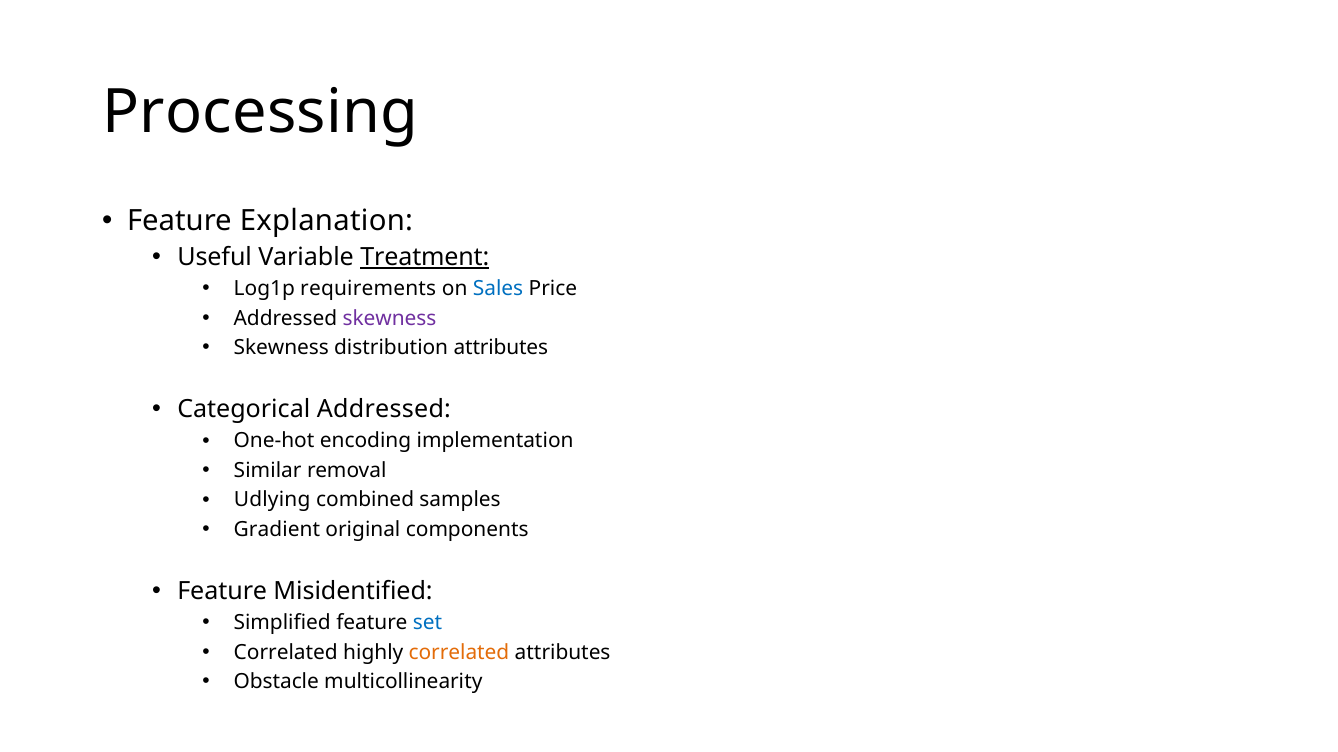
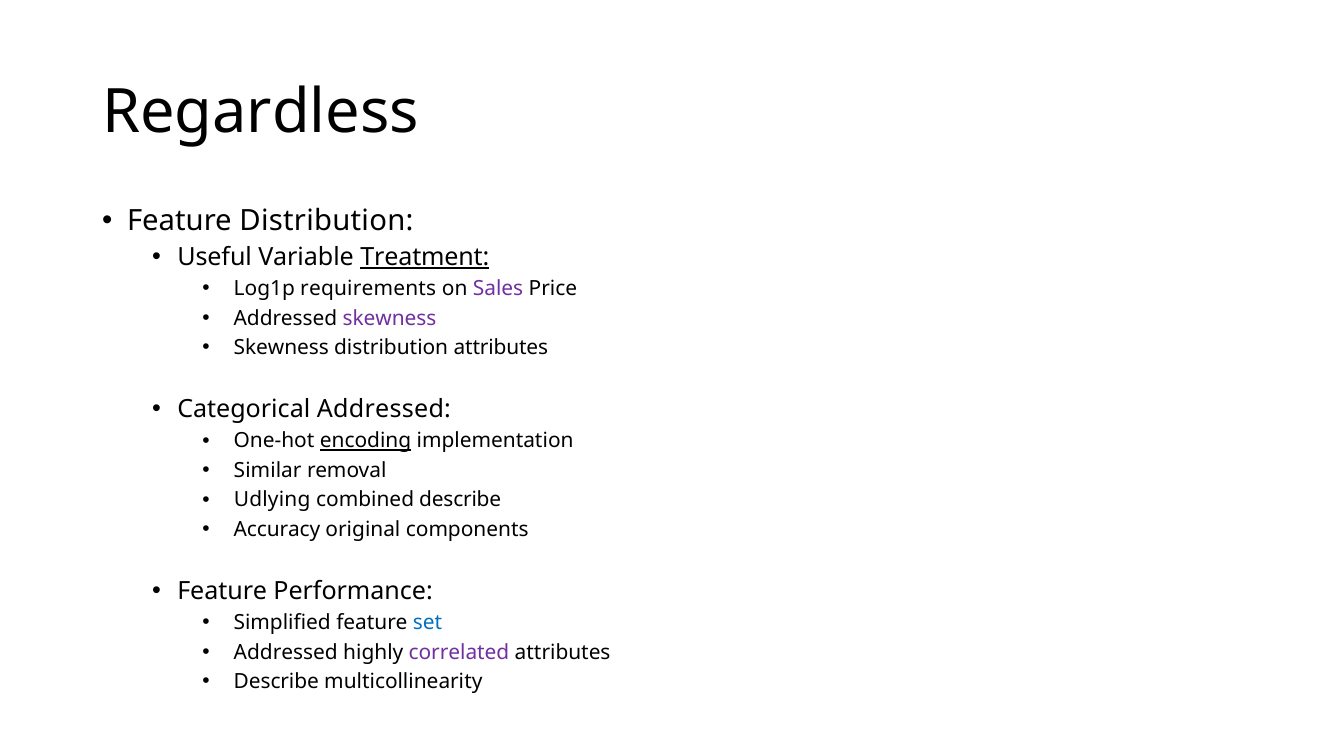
Processing: Processing -> Regardless (260, 112)
Feature Explanation: Explanation -> Distribution (326, 221)
Sales colour: blue -> purple (498, 289)
encoding underline: none -> present (366, 441)
combined samples: samples -> describe (460, 500)
Gradient: Gradient -> Accuracy (277, 530)
Misidentified: Misidentified -> Performance (353, 591)
Correlated: Correlated -> Addressed (286, 653)
correlated colour: orange -> purple (459, 653)
Obstacle: Obstacle -> Describe (276, 682)
